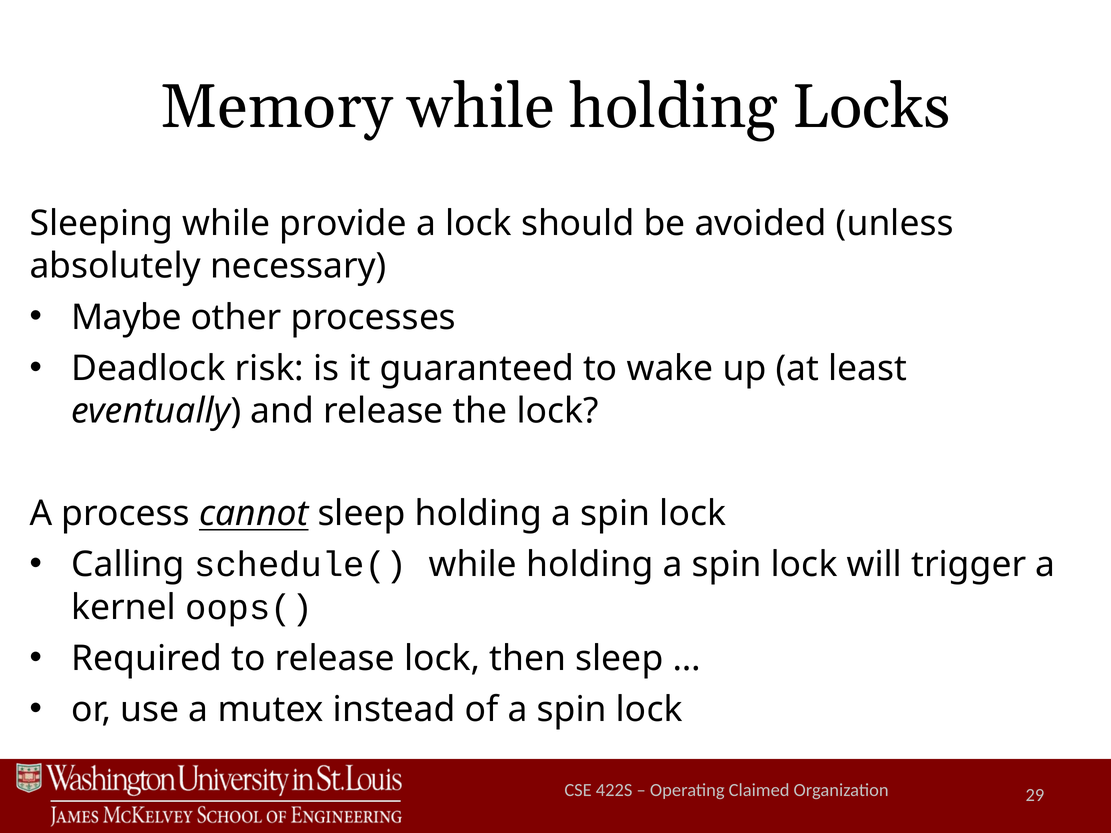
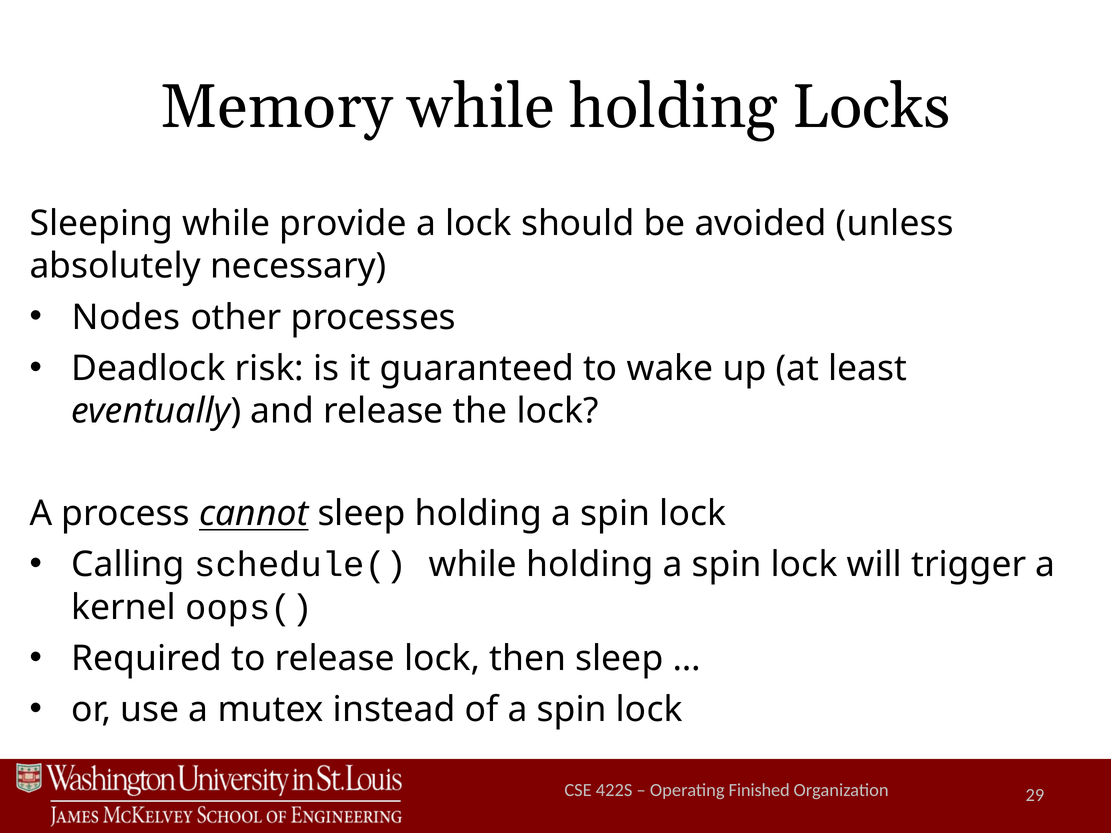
Maybe: Maybe -> Nodes (126, 318)
Claimed: Claimed -> Finished (759, 790)
